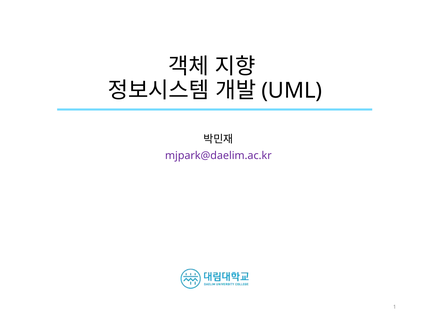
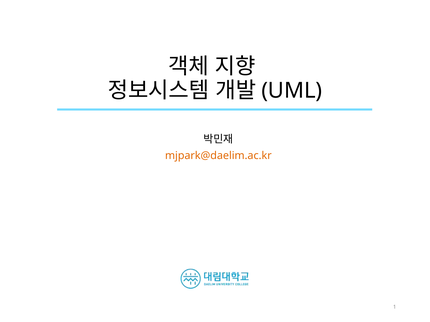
mjpark@daelim.ac.kr colour: purple -> orange (218, 156)
